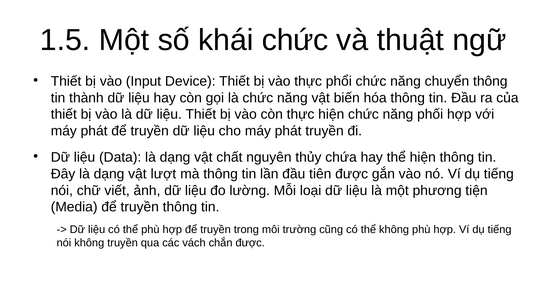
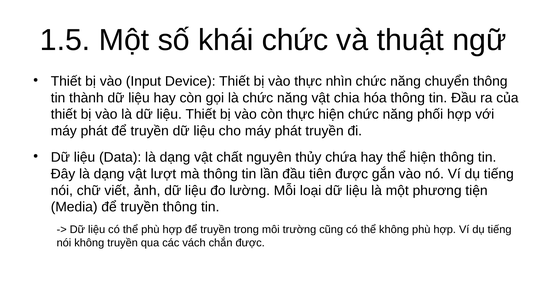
phổi: phổi -> nhìn (339, 81)
biến: biến -> chia (347, 98)
